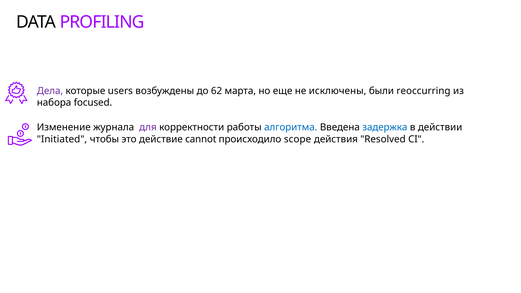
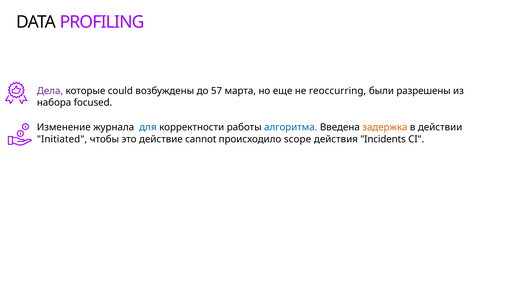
users: users -> could (120, 91)
62: 62 -> 57 (217, 91)
исключены: исключены -> reoccurring (338, 91)
reoccurring: reoccurring -> разрешены (424, 91)
для colour: purple -> blue (148, 127)
задержка colour: blue -> orange (385, 127)
Resolved: Resolved -> Incidents (383, 139)
